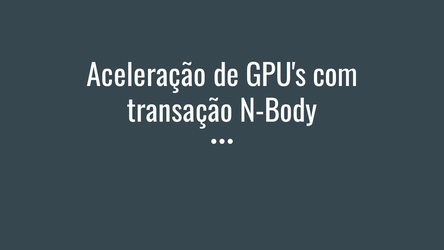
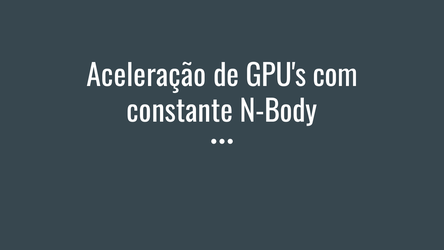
transação: transação -> constante (180, 112)
